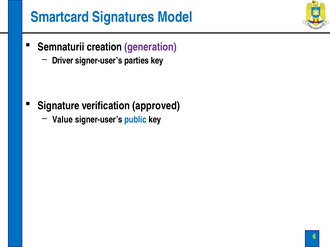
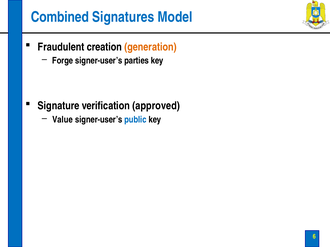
Smartcard: Smartcard -> Combined (60, 17)
Semnaturii: Semnaturii -> Fraudulent (61, 47)
generation colour: purple -> orange (150, 47)
Driver: Driver -> Forge (63, 61)
